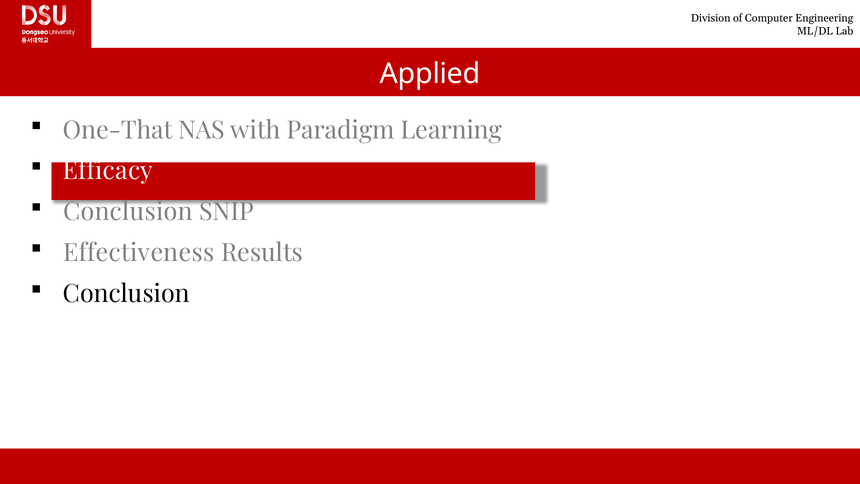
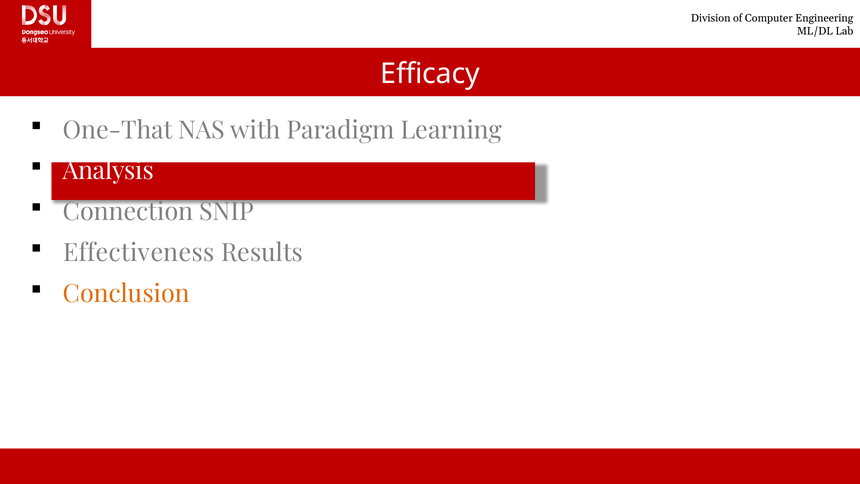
Applied: Applied -> Efficacy (430, 74)
Efficacy: Efficacy -> Analysis (108, 171)
Conclusion: Conclusion -> Connection (128, 212)
Conclusion colour: black -> orange (126, 294)
